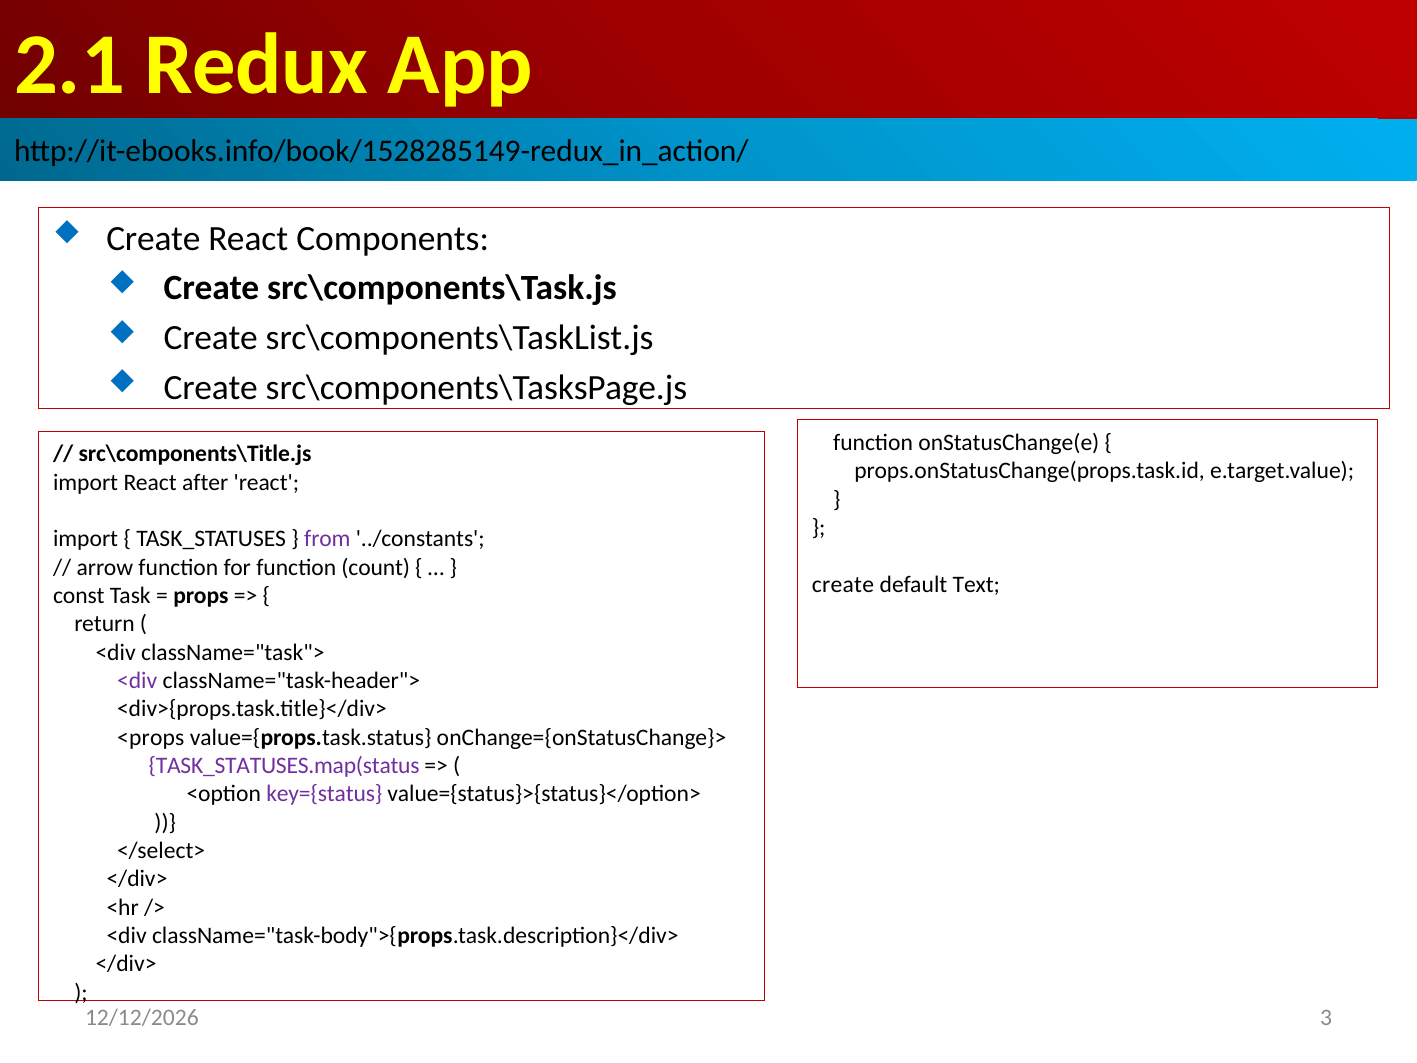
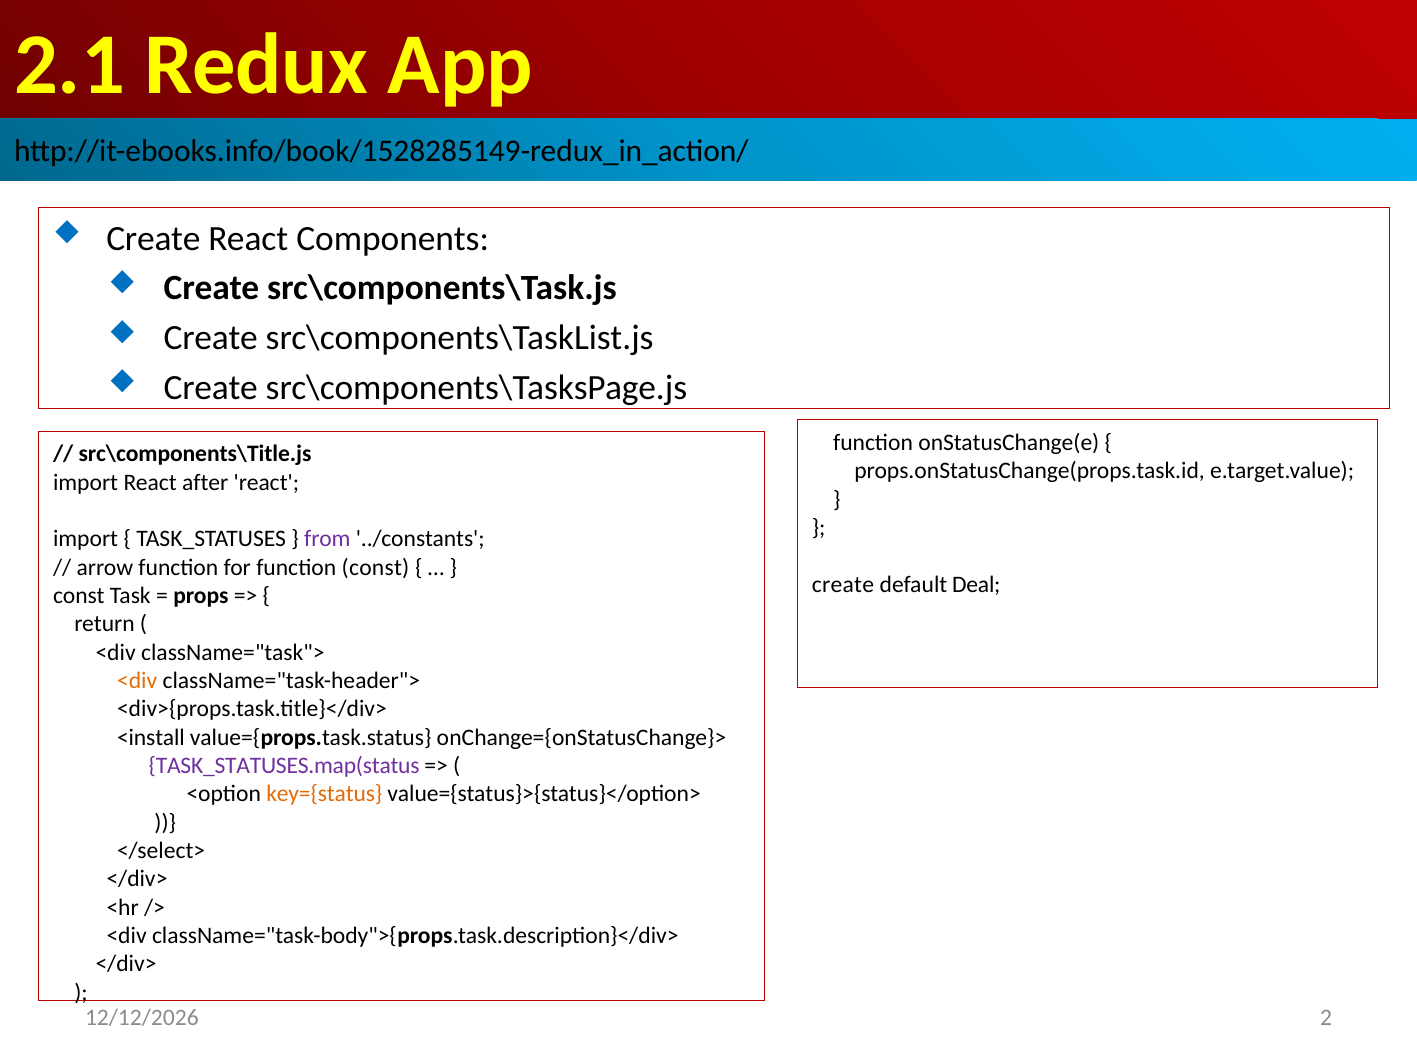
function count: count -> const (376, 567)
Text: Text -> Deal (976, 584)
<div colour: purple -> orange (137, 681)
<props: <props -> <install (151, 737)
key={status colour: purple -> orange (324, 794)
3: 3 -> 2 (1326, 1018)
